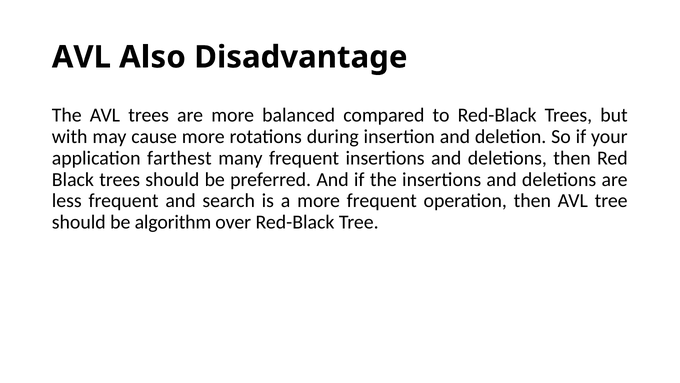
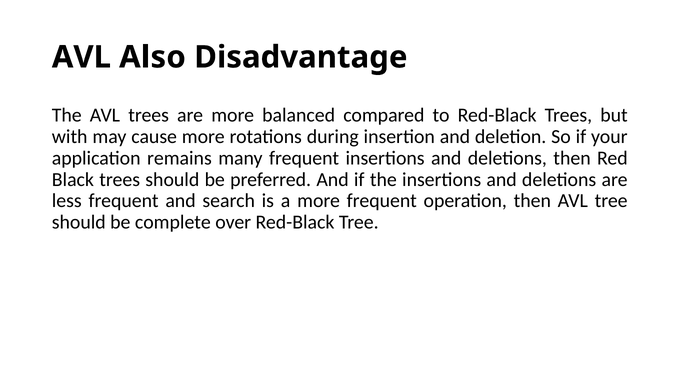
farthest: farthest -> remains (179, 158)
algorithm: algorithm -> complete (173, 222)
